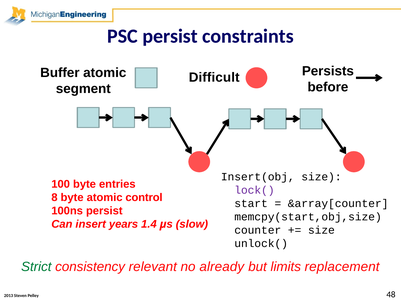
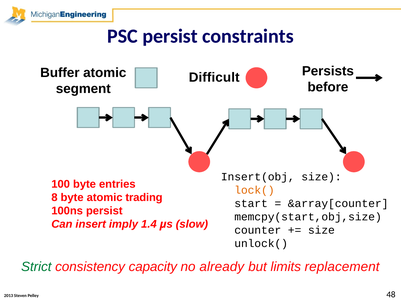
lock( colour: purple -> orange (254, 191)
control: control -> trading (144, 198)
years: years -> imply (124, 225)
relevant: relevant -> capacity (153, 267)
